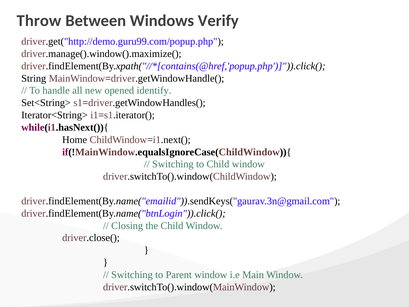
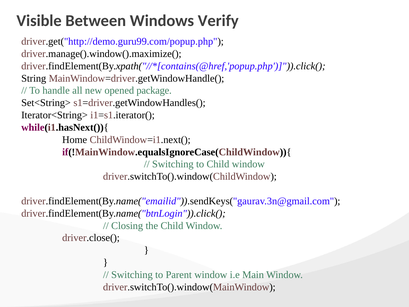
Throw: Throw -> Visible (39, 21)
identify: identify -> package (154, 91)
